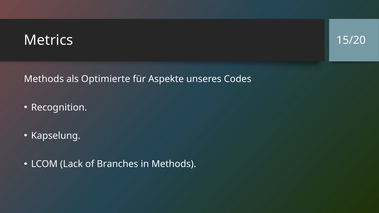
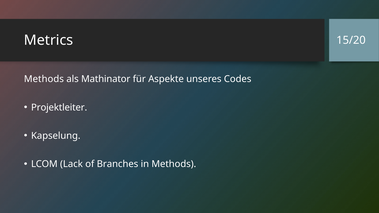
Optimierte: Optimierte -> Mathinator (106, 79)
Recognition: Recognition -> Projektleiter (59, 107)
